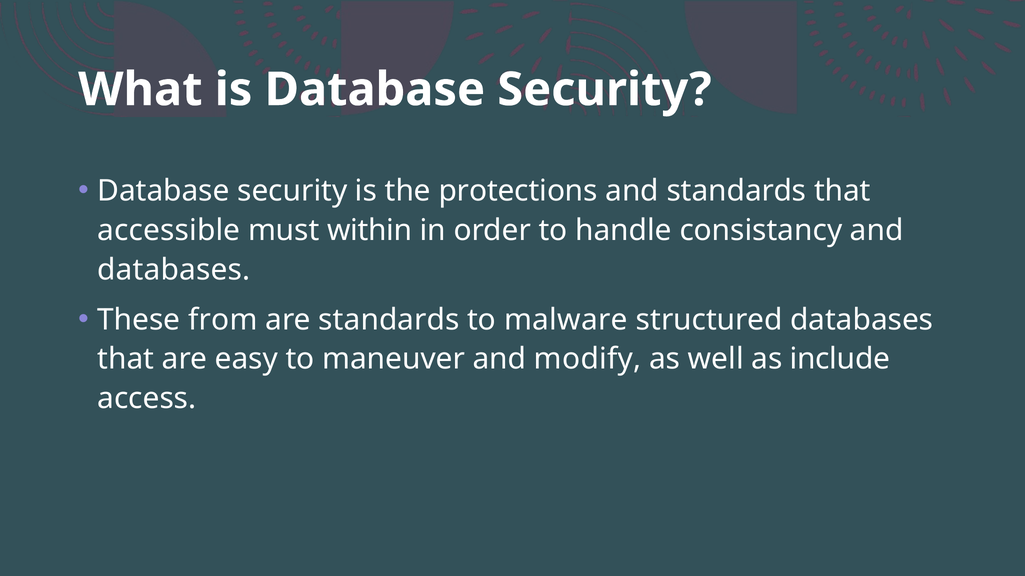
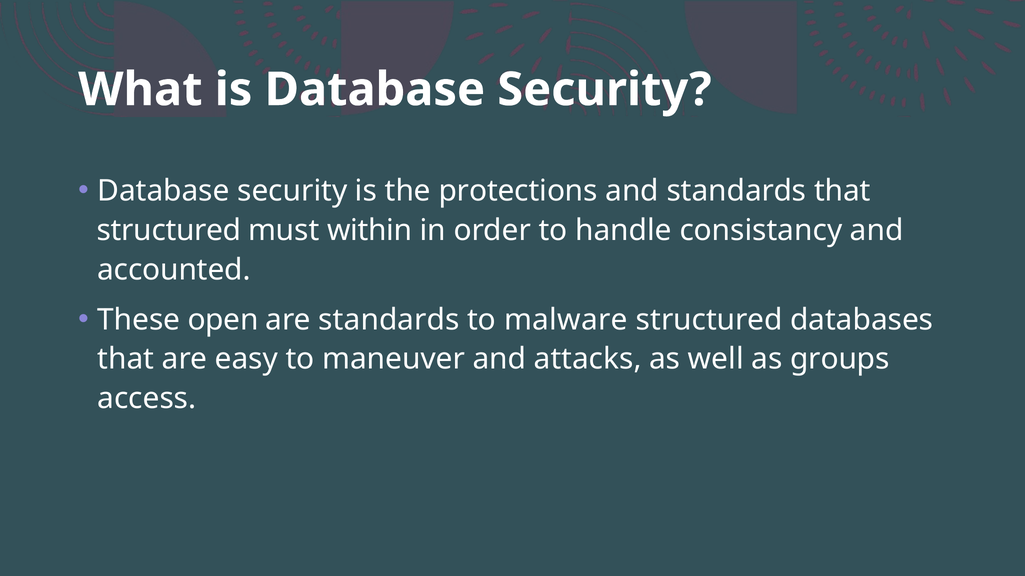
accessible: accessible -> structured (169, 231)
databases: databases -> accounted (174, 270)
from: from -> open (223, 320)
modify: modify -> attacks (588, 359)
include: include -> groups (840, 359)
